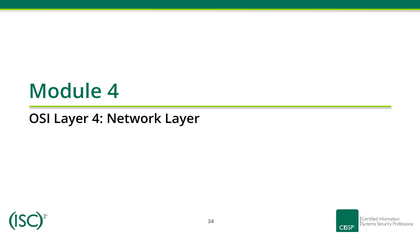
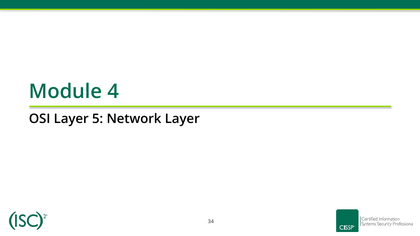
Layer 4: 4 -> 5 (98, 119)
